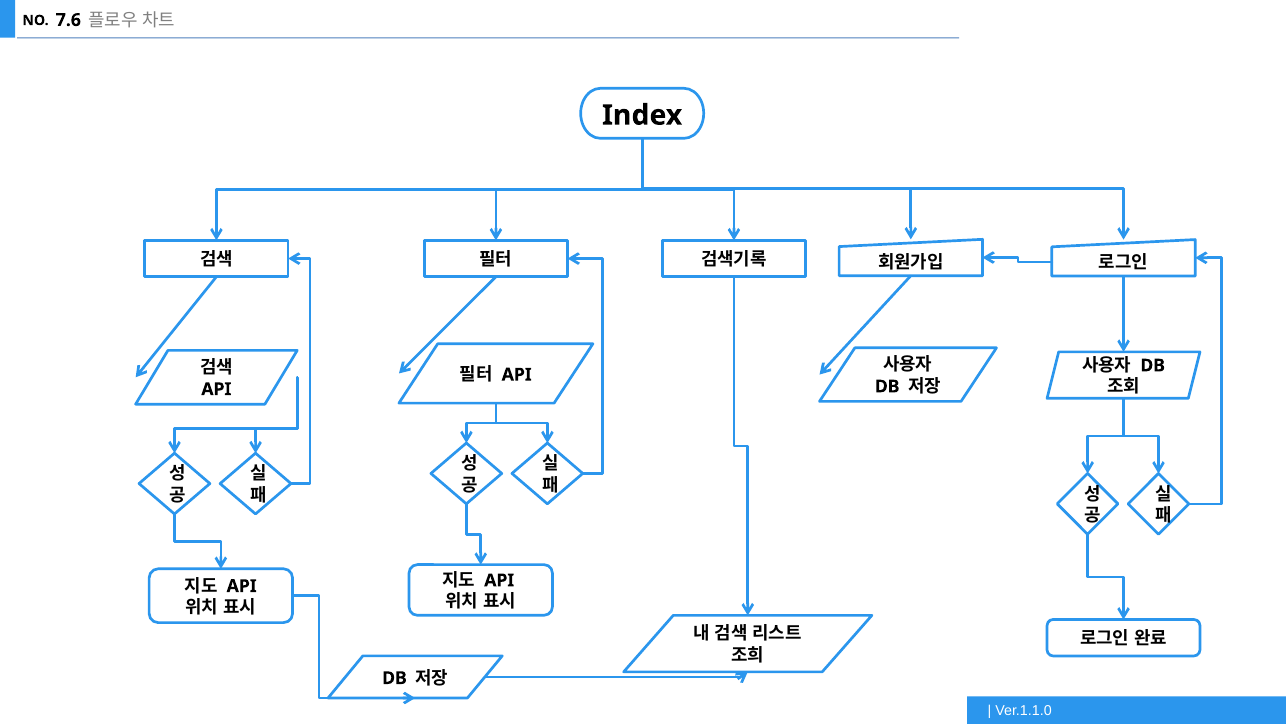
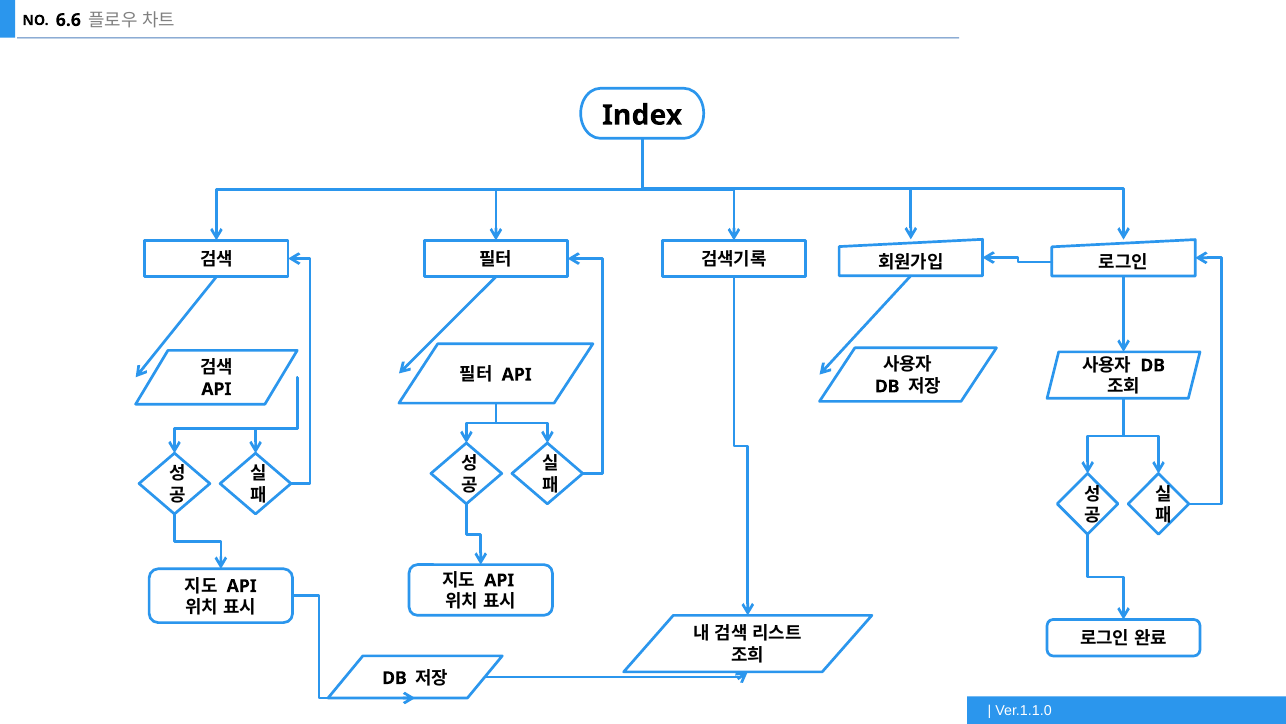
7.6: 7.6 -> 6.6 (68, 20)
